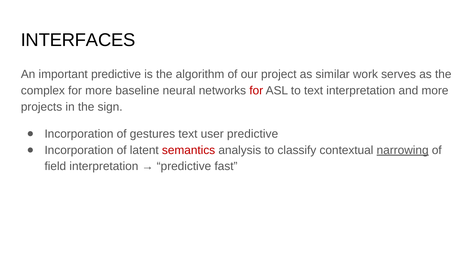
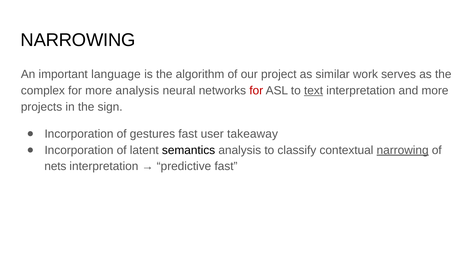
INTERFACES: INTERFACES -> NARROWING (78, 40)
important predictive: predictive -> language (116, 74)
more baseline: baseline -> analysis (137, 91)
text underline: none -> present (314, 91)
gestures text: text -> fast (188, 134)
user predictive: predictive -> takeaway (253, 134)
semantics colour: red -> black (189, 150)
field: field -> nets (55, 166)
